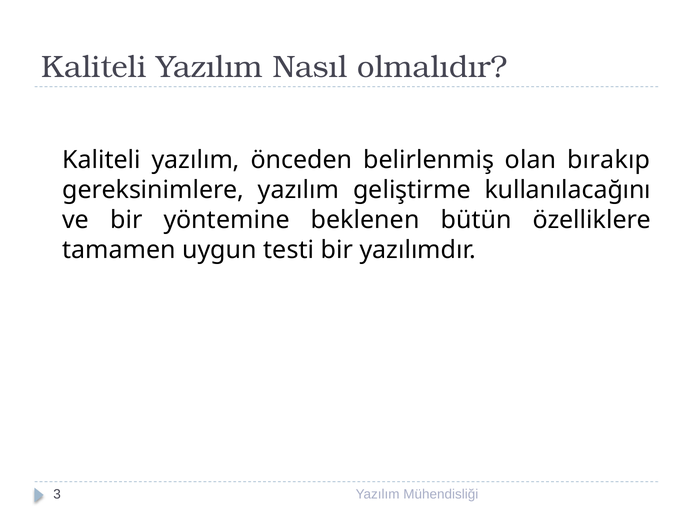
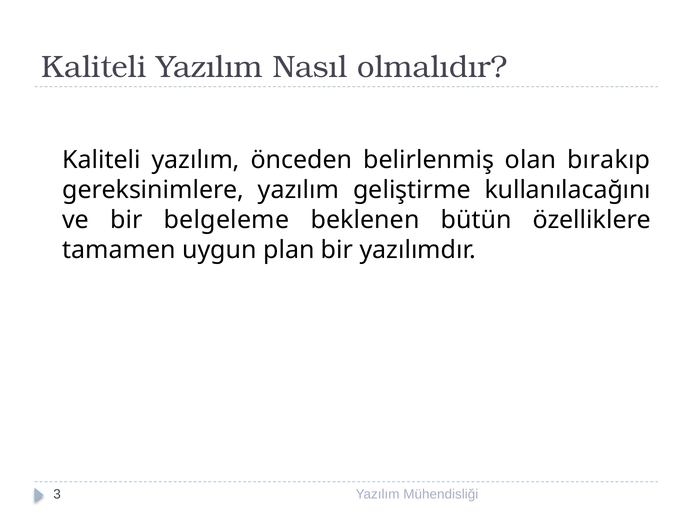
yöntemine: yöntemine -> belgeleme (226, 220)
testi: testi -> plan (289, 250)
